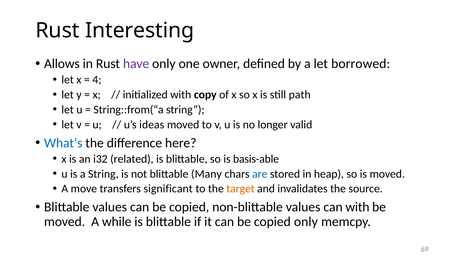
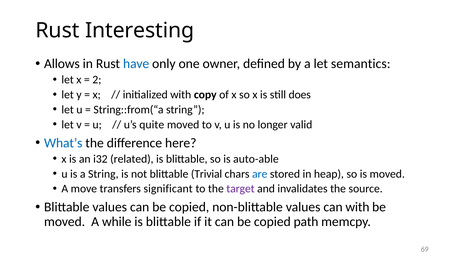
have colour: purple -> blue (136, 64)
borrowed: borrowed -> semantics (361, 64)
4: 4 -> 2 (97, 80)
path: path -> does (300, 95)
ideas: ideas -> quite (152, 125)
basis-able: basis-able -> auto-able (256, 159)
Many: Many -> Trivial (207, 174)
target colour: orange -> purple (240, 189)
copied only: only -> path (306, 222)
